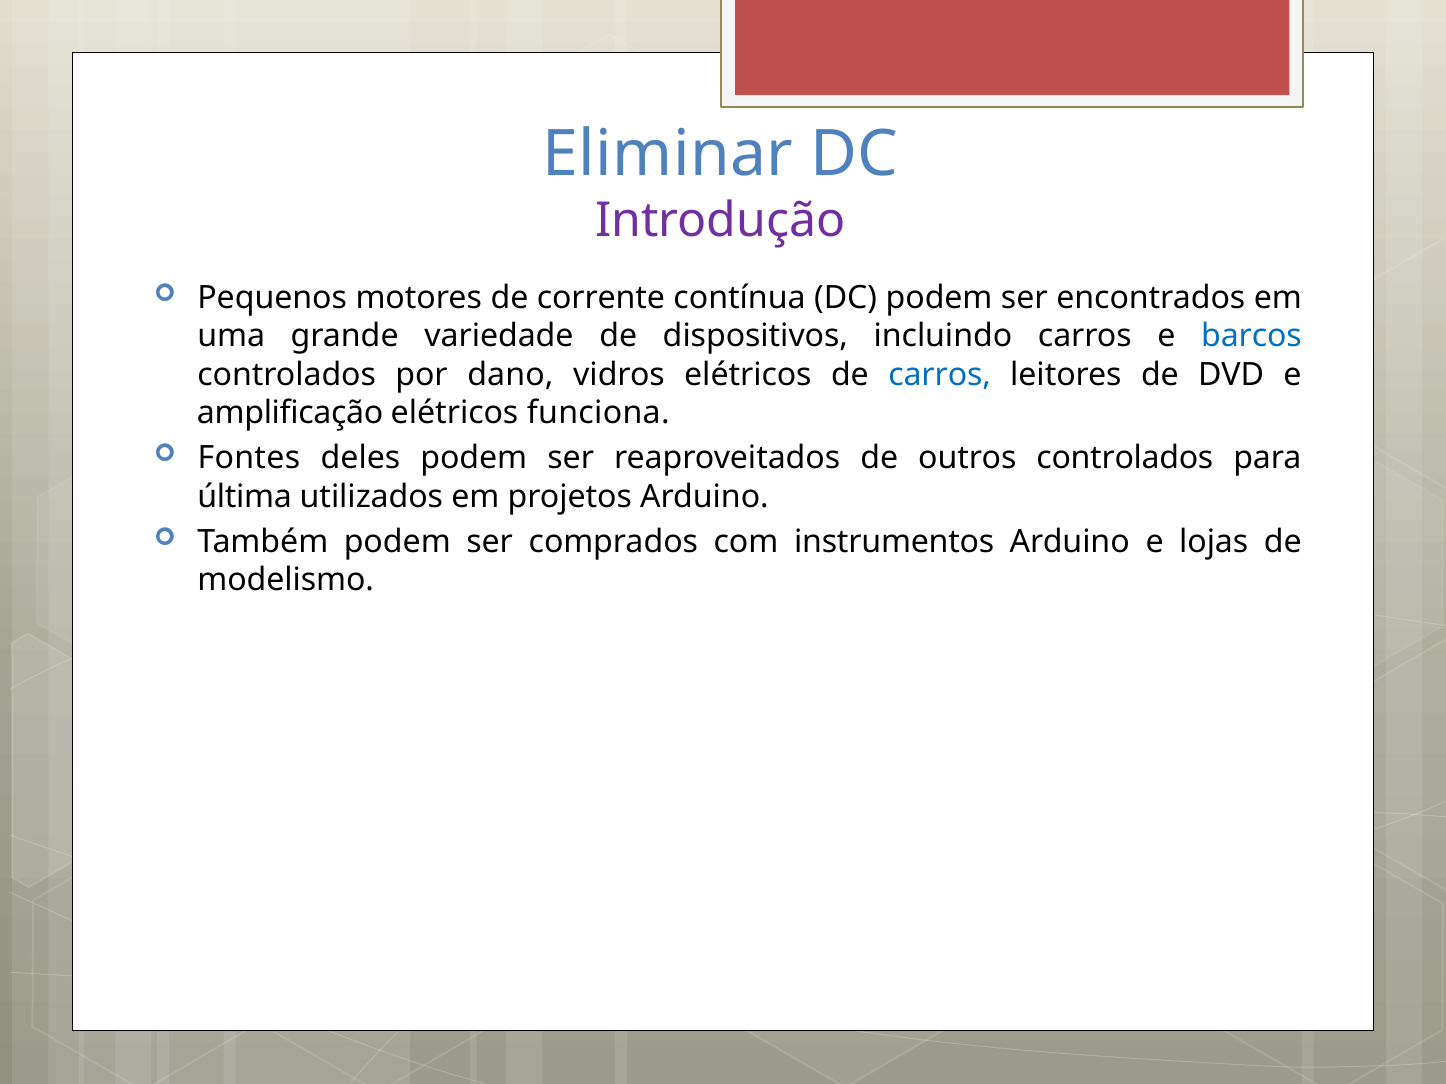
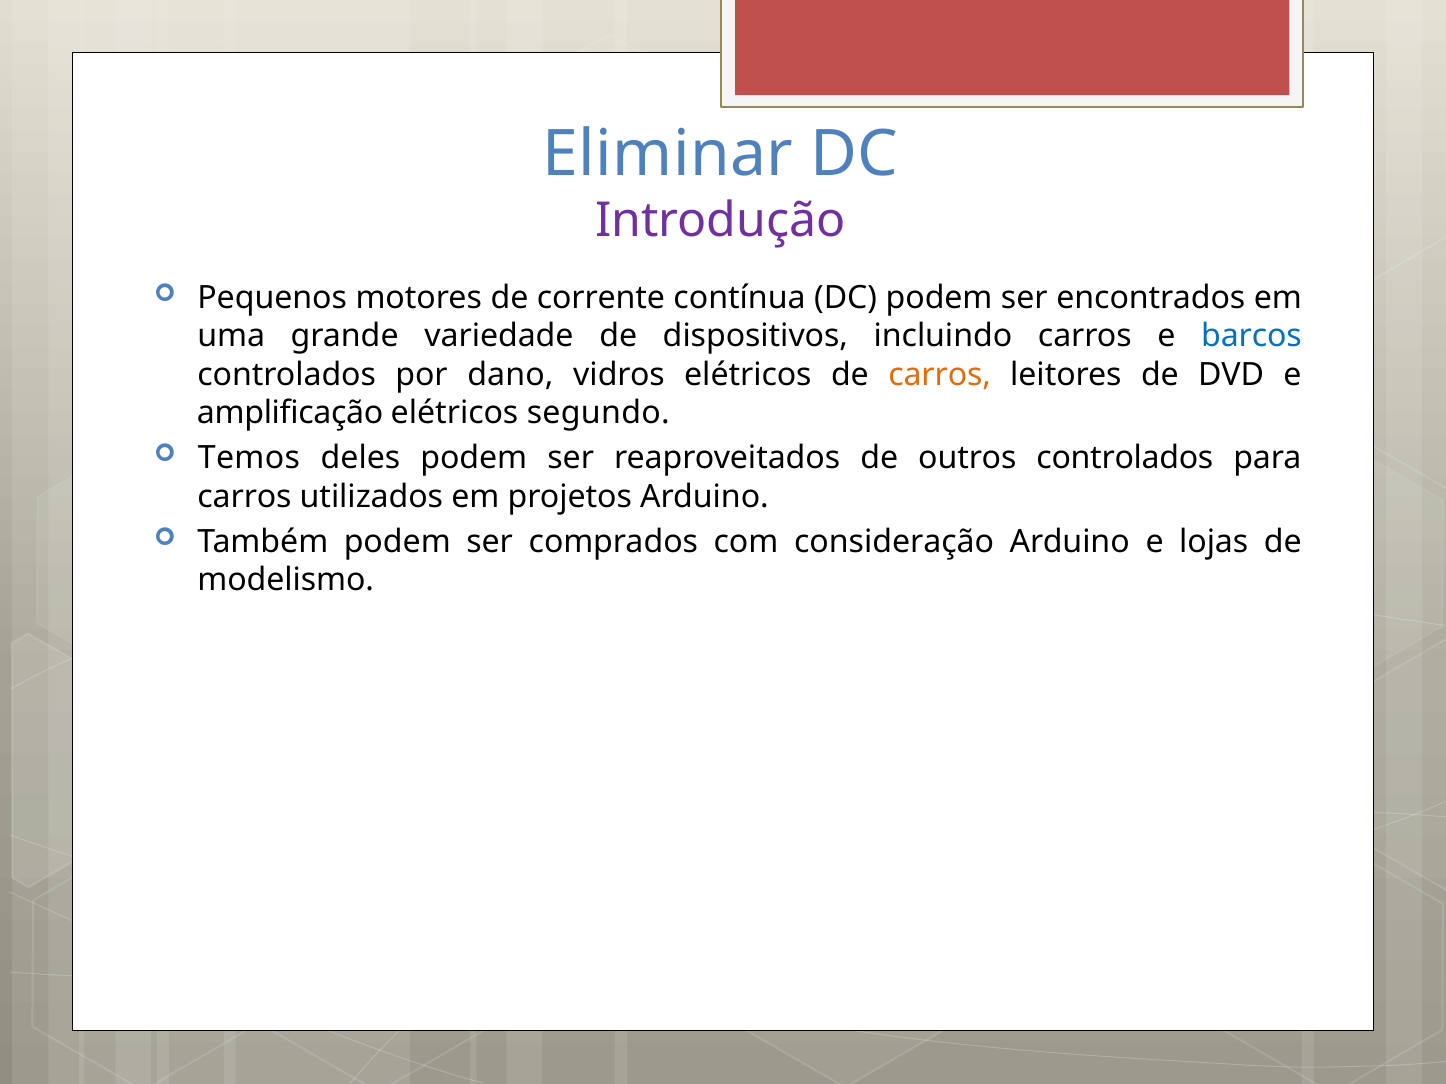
carros colour: blue -> orange (940, 375)
funciona: funciona -> segundo (598, 413)
Fontes: Fontes -> Temos (249, 458)
última: última -> carros (245, 497)
com instrumentos: instrumentos -> consideração (894, 542)
